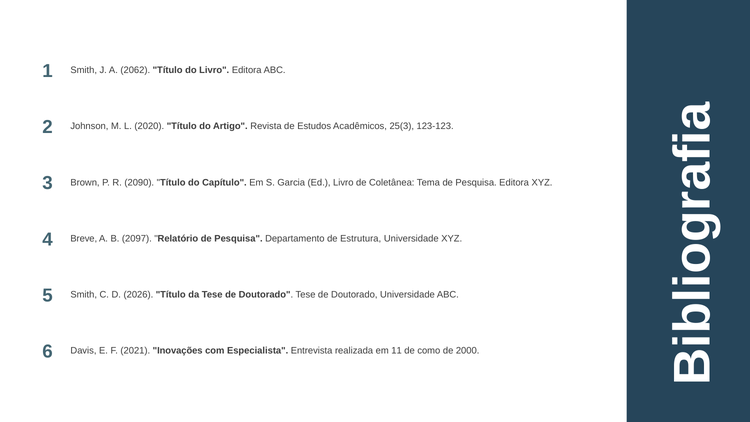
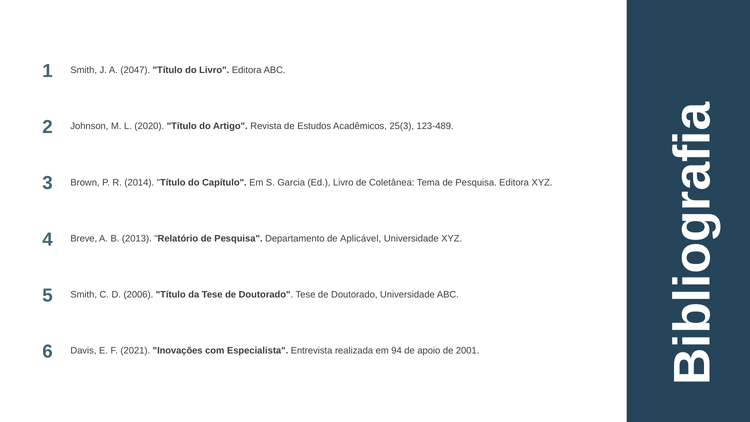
2062: 2062 -> 2047 (135, 70)
123-123: 123-123 -> 123-489 (435, 126)
2090: 2090 -> 2014 (139, 182)
2097: 2097 -> 2013 (137, 238)
Estrutura: Estrutura -> Aplicável (361, 238)
2026: 2026 -> 2006 (138, 295)
11: 11 -> 94 (397, 351)
como: como -> apoio (429, 351)
2000: 2000 -> 2001 (468, 351)
